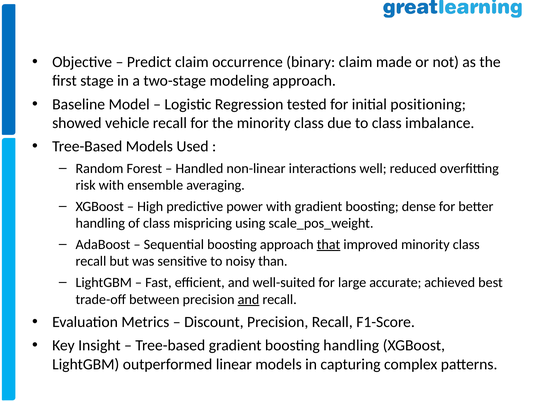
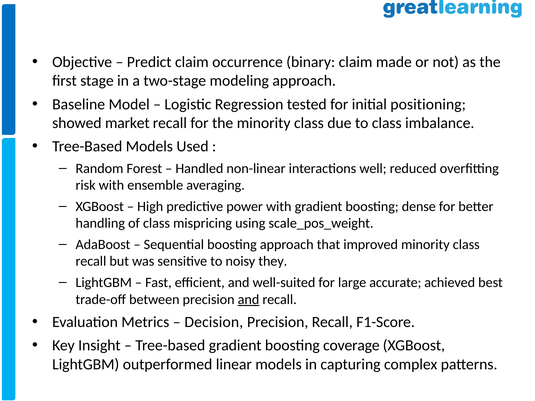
vehicle: vehicle -> market (127, 123)
that underline: present -> none (329, 245)
than: than -> they (273, 261)
Discount: Discount -> Decision (214, 322)
boosting handling: handling -> coverage (351, 346)
